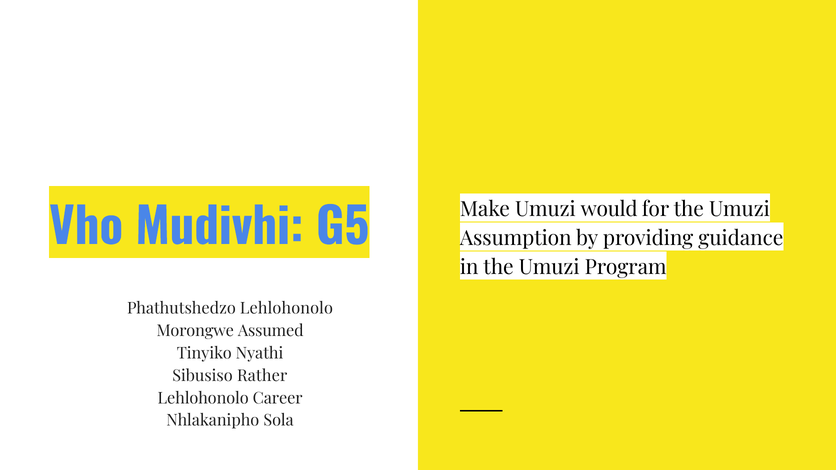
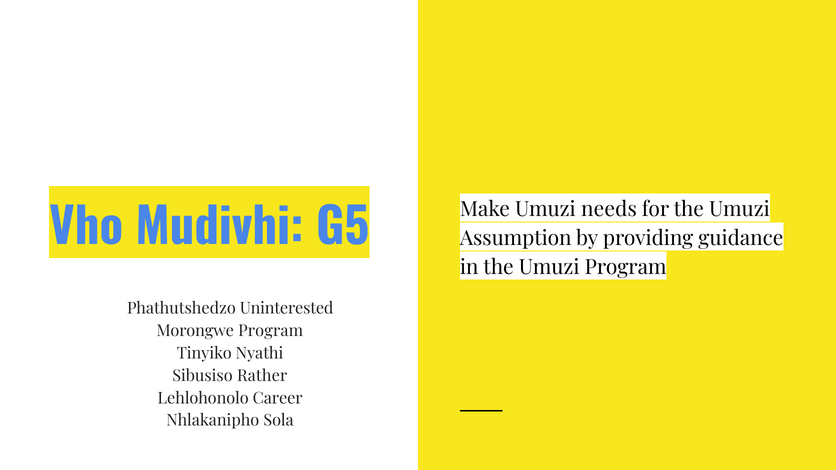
would: would -> needs (609, 210)
Phathutshedzo Lehlohonolo: Lehlohonolo -> Uninterested (287, 309)
Morongwe Assumed: Assumed -> Program (271, 331)
